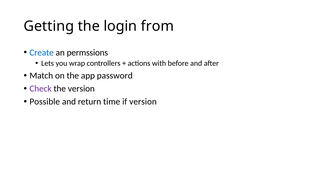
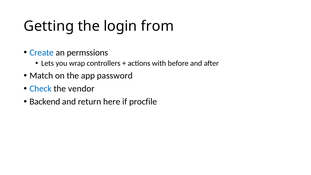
Check colour: purple -> blue (41, 89)
the version: version -> vendor (81, 89)
Possible: Possible -> Backend (45, 102)
time: time -> here (112, 102)
if version: version -> procfile (143, 102)
